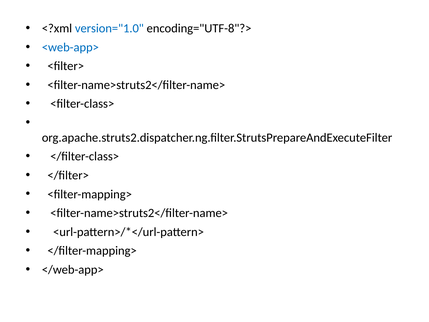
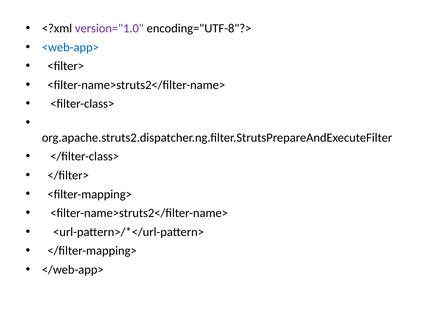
version="1.0 colour: blue -> purple (109, 28)
